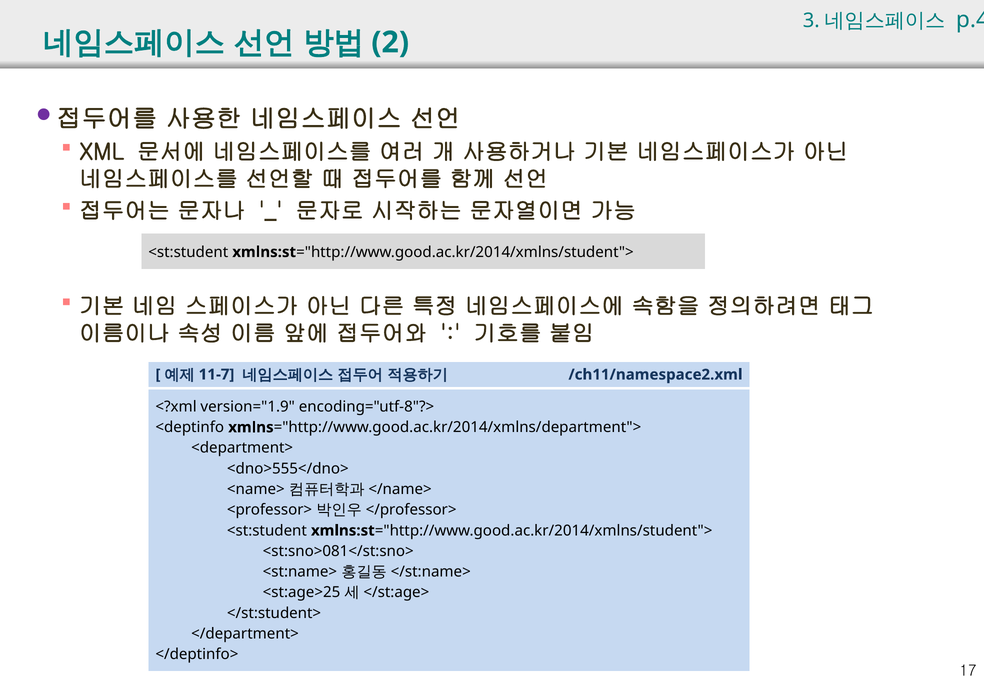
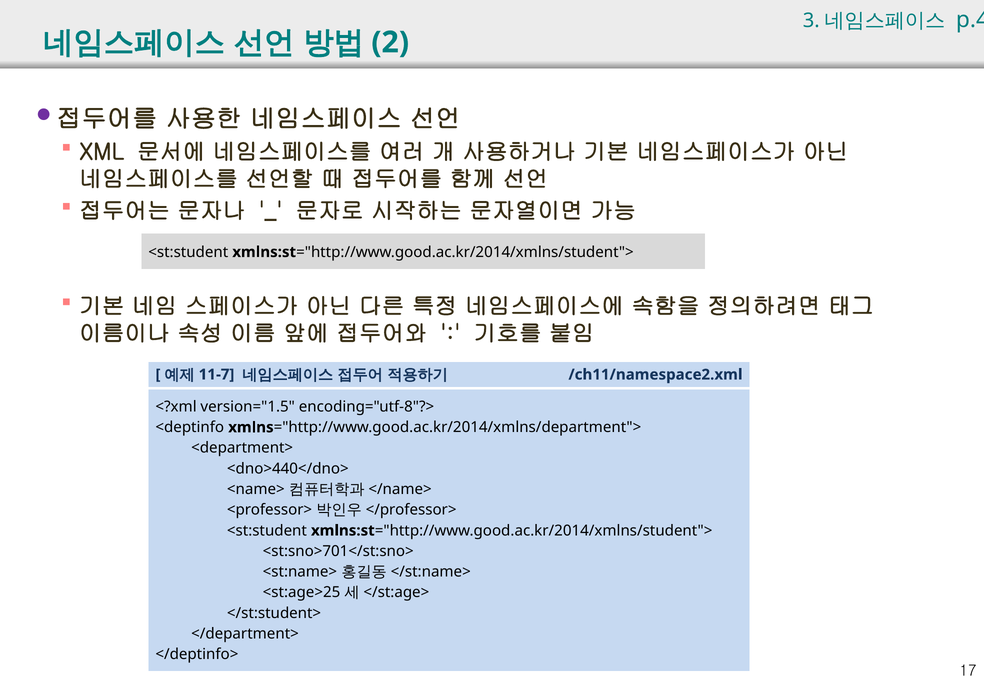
version="1.9: version="1.9 -> version="1.5 (248, 407)
<dno>555</dno>: <dno>555</dno> -> <dno>440</dno> (288, 469)
<st:sno>081</st:sno>: <st:sno>081</st:sno> -> <st:sno>701</st:sno> (338, 551)
